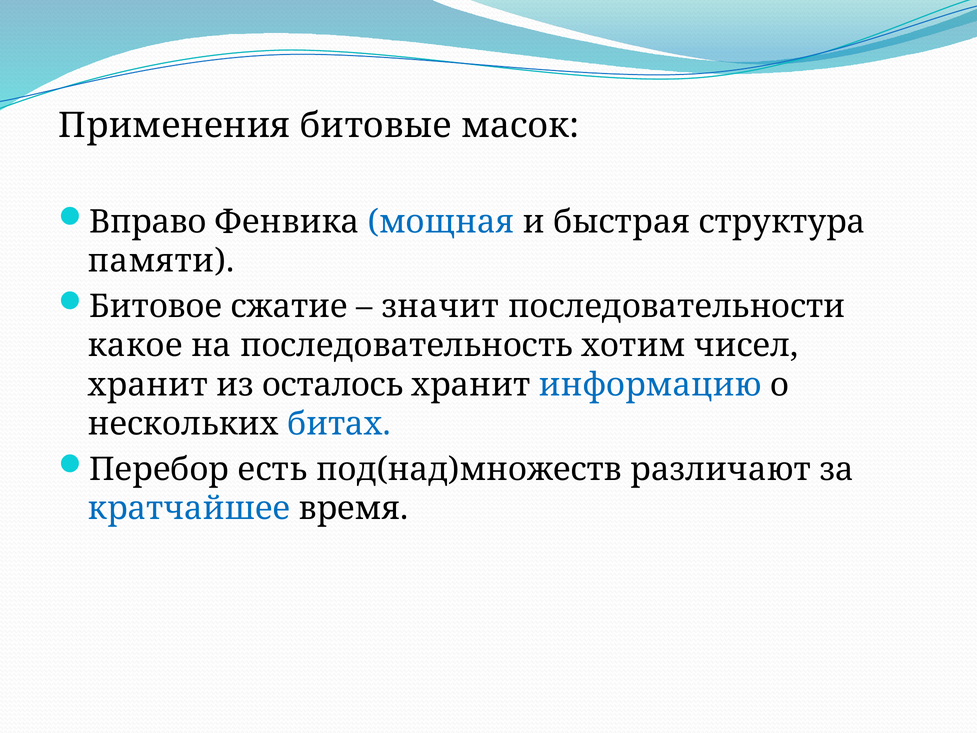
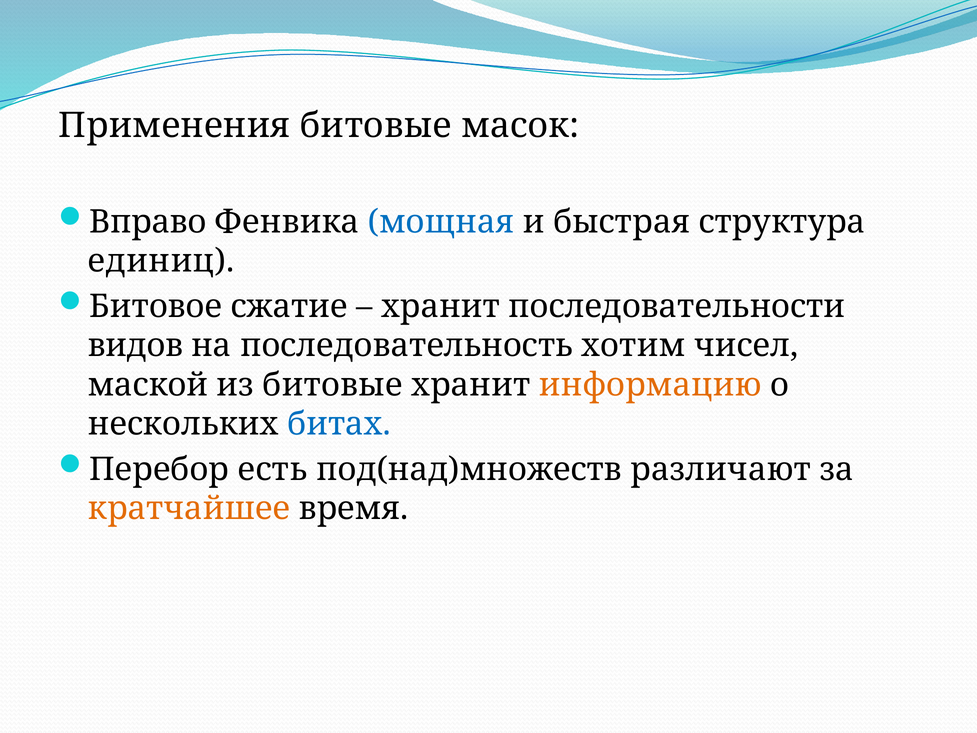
памяти: памяти -> единиц (161, 261)
значит: значит -> хранит (441, 307)
какое: какое -> видов (135, 346)
хранит: хранит -> маской (148, 385)
из осталось: осталось -> битовые (333, 385)
информацию colour: blue -> orange (650, 385)
кратчайшее colour: blue -> orange (189, 508)
